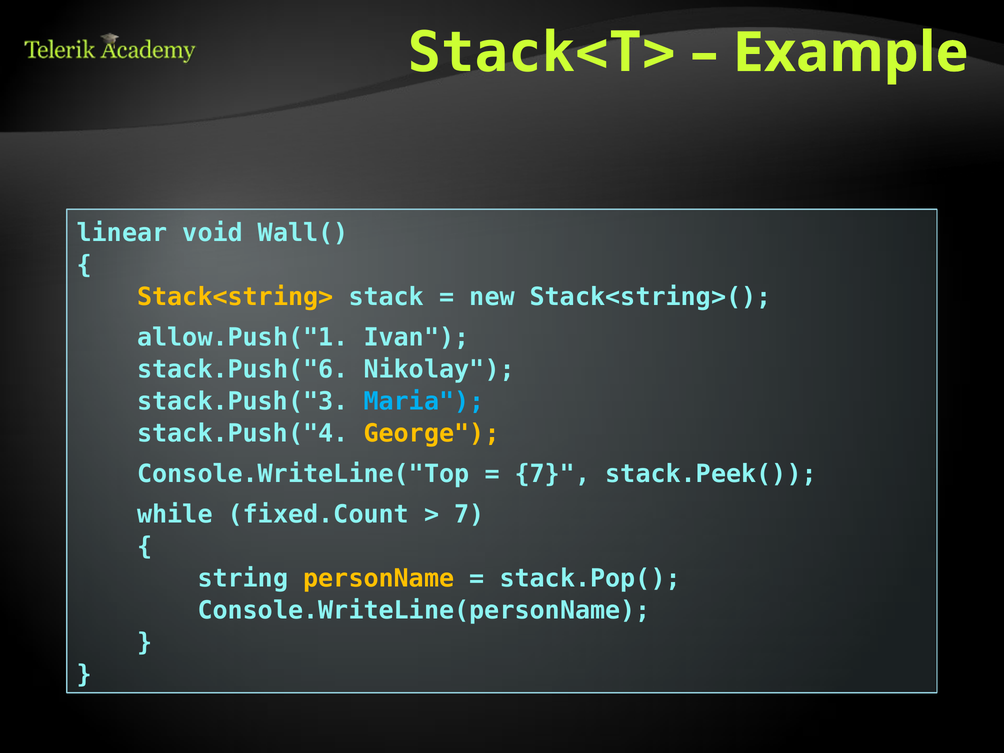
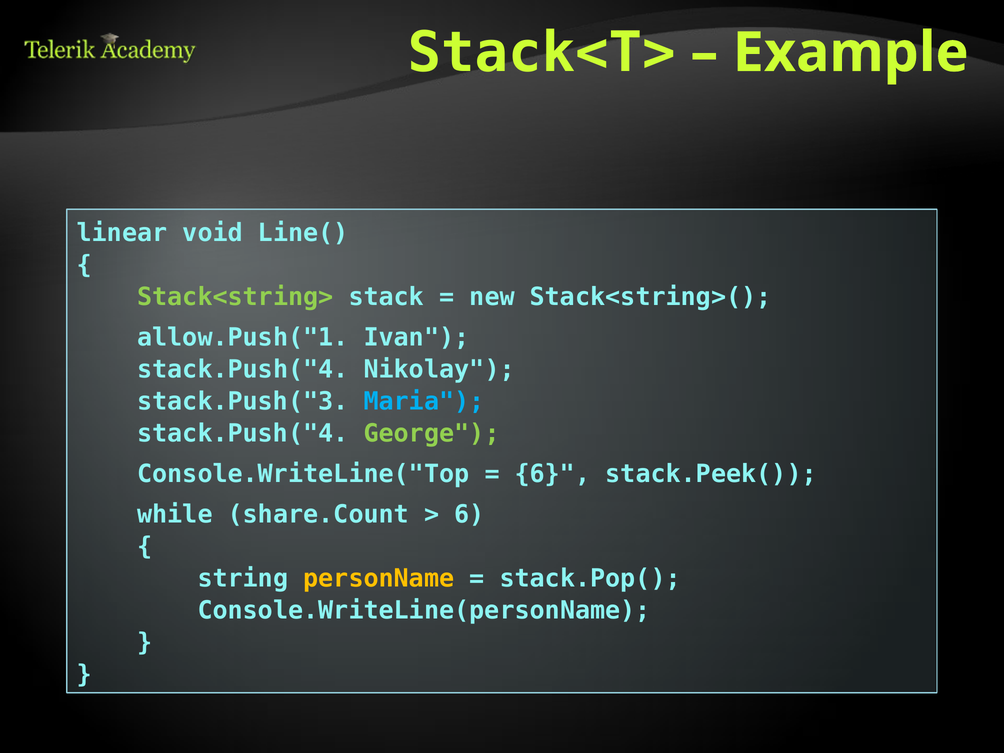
Wall(: Wall( -> Line( (303, 233)
Stack<string> colour: yellow -> light green (235, 297)
stack.Push("6: stack.Push("6 -> stack.Push("4 (243, 369)
George colour: yellow -> light green (432, 434)
7: 7 -> 6 (552, 474)
fixed.Count: fixed.Count -> share.Count (318, 514)
7: 7 -> 6 (469, 514)
